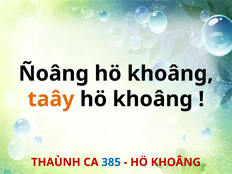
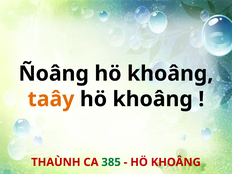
385 colour: blue -> green (111, 162)
